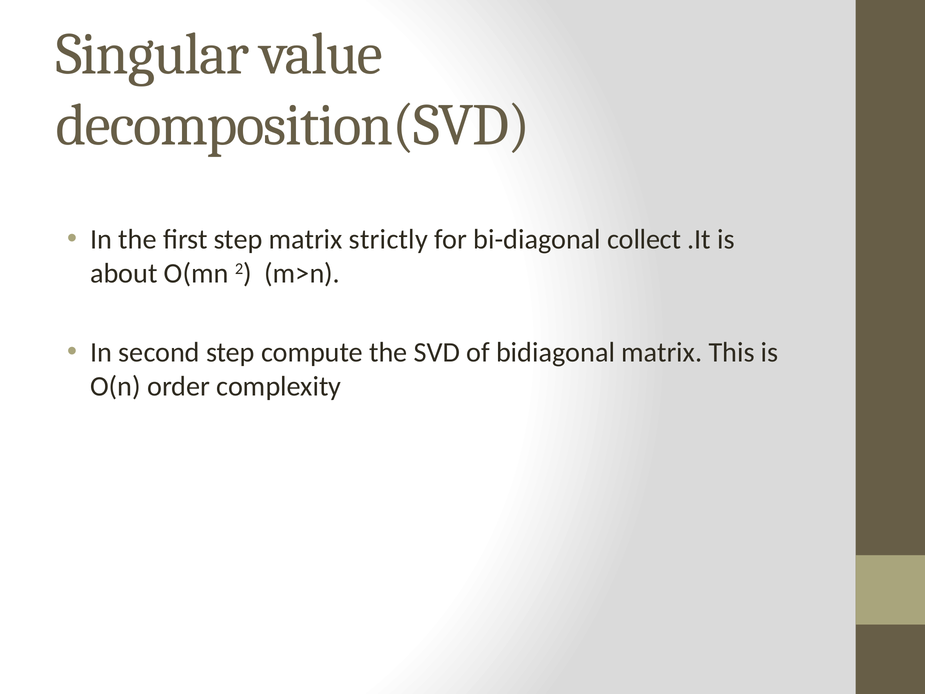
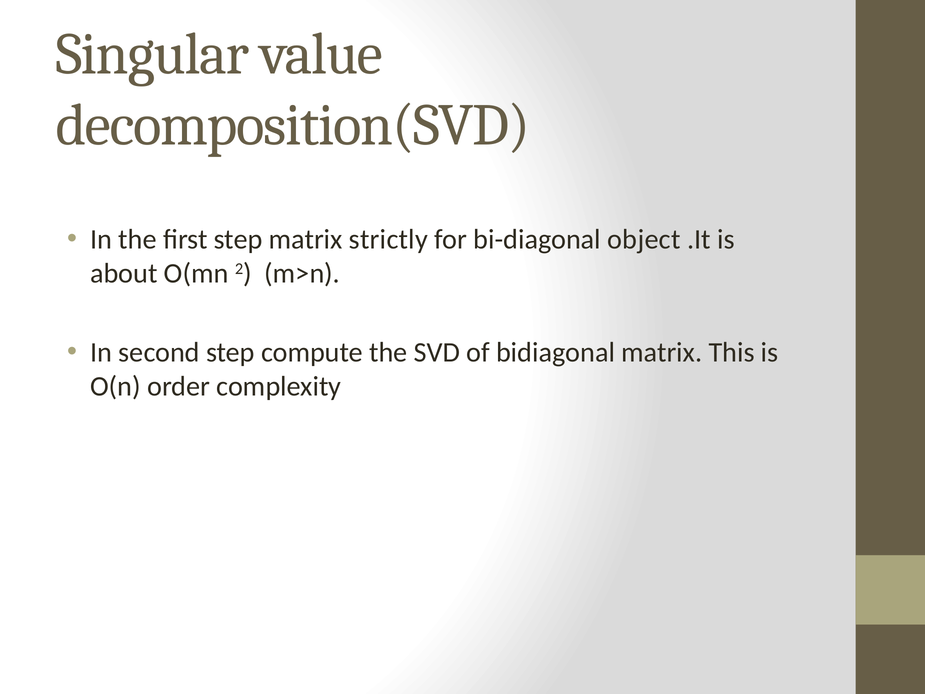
collect: collect -> object (644, 239)
